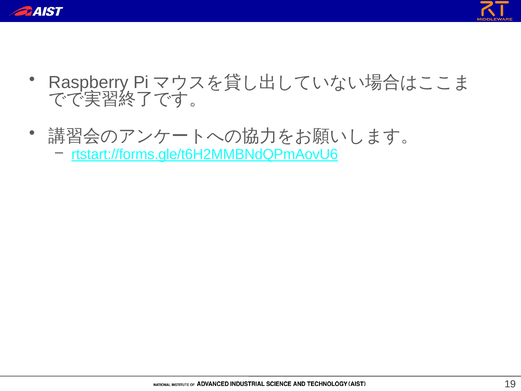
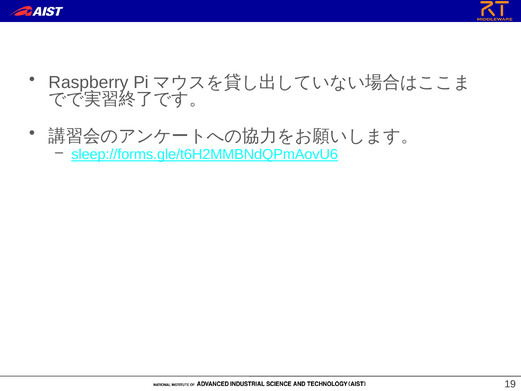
rtstart://forms.gle/t6H2MMBNdQPmAovU6: rtstart://forms.gle/t6H2MMBNdQPmAovU6 -> sleep://forms.gle/t6H2MMBNdQPmAovU6 (205, 154)
